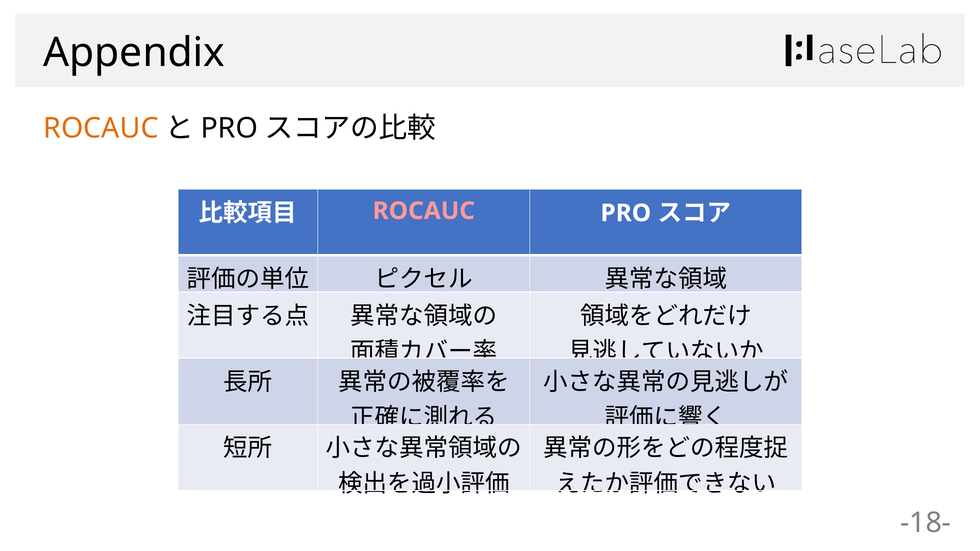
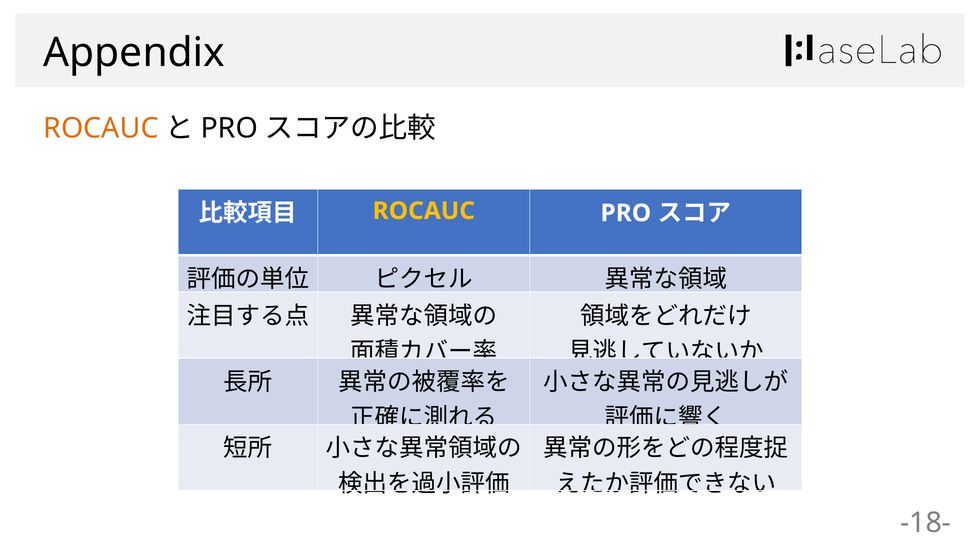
ROCAUC colour: pink -> yellow (424, 211)
